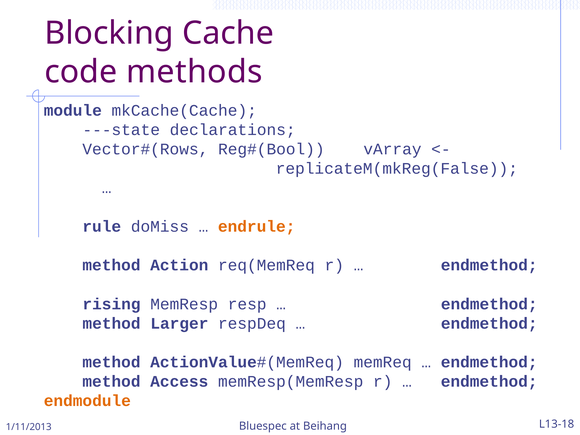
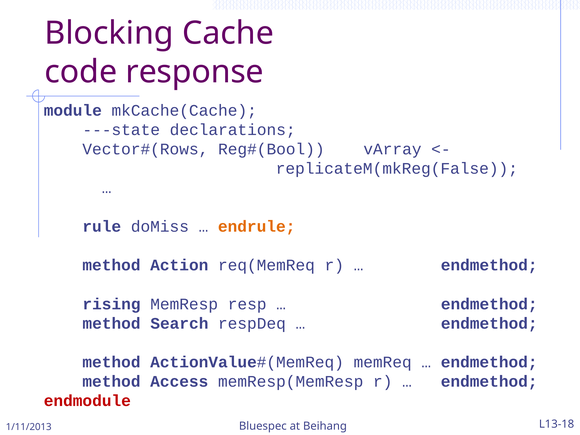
methods: methods -> response (195, 72)
Larger: Larger -> Search (179, 323)
endmodule colour: orange -> red (87, 401)
